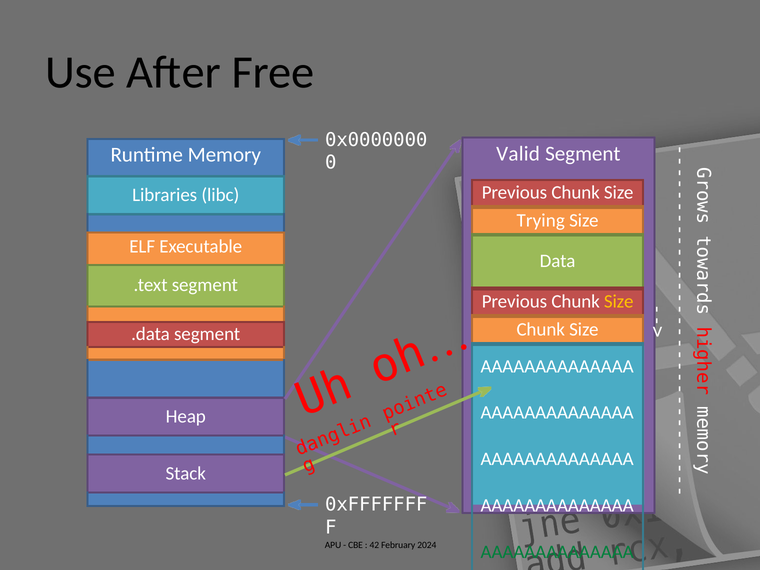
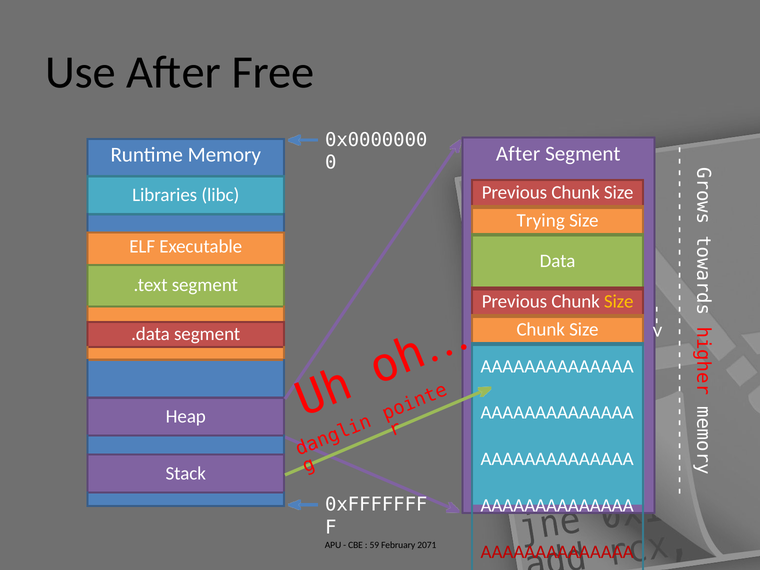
Valid: Valid -> After (518, 154)
42: 42 -> 59 (374, 545)
2024: 2024 -> 2071 (427, 545)
AAAAAAAAAAAAAA colour: green -> red (557, 552)
